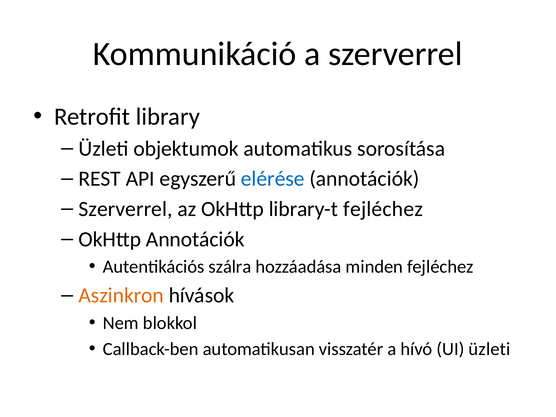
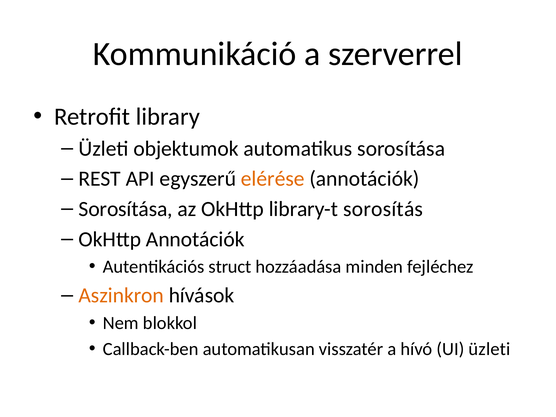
elérése colour: blue -> orange (273, 179)
Szerverrel: Szerverrel -> Sorosítása (126, 209)
library-t fejléchez: fejléchez -> sorosítás (383, 209)
szálra: szálra -> struct (230, 267)
